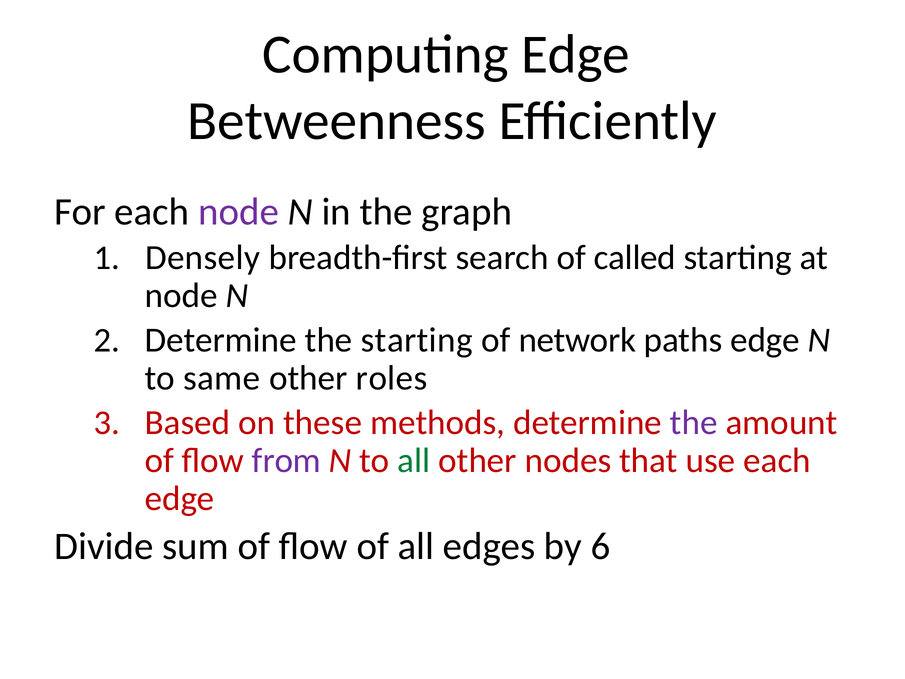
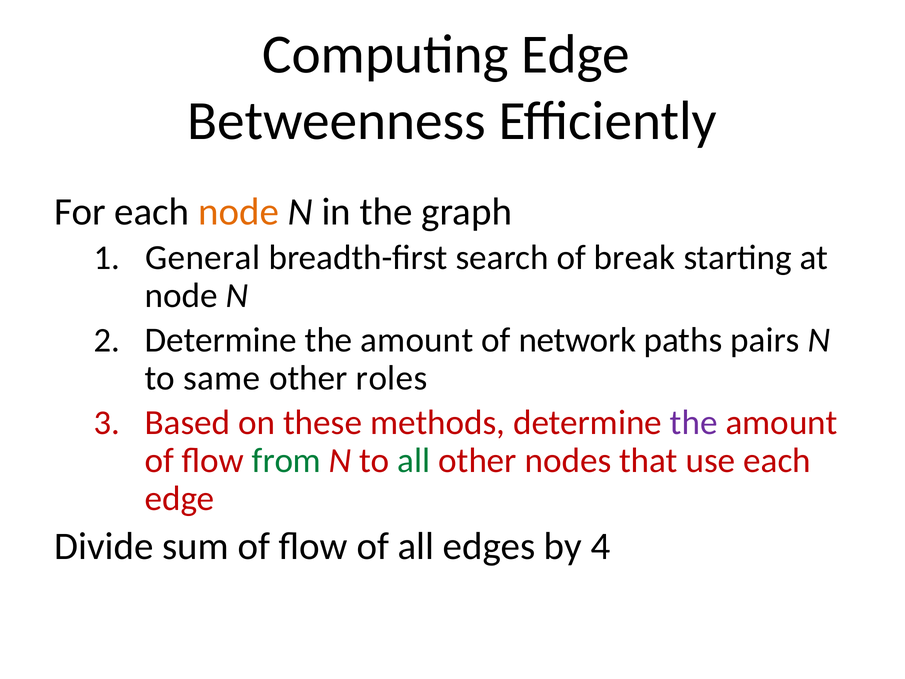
node colour: purple -> orange (239, 212)
Densely: Densely -> General (203, 258)
called: called -> break (635, 258)
2 Determine the starting: starting -> amount (417, 340)
paths edge: edge -> pairs (765, 340)
from colour: purple -> green (287, 460)
6: 6 -> 4 (600, 546)
